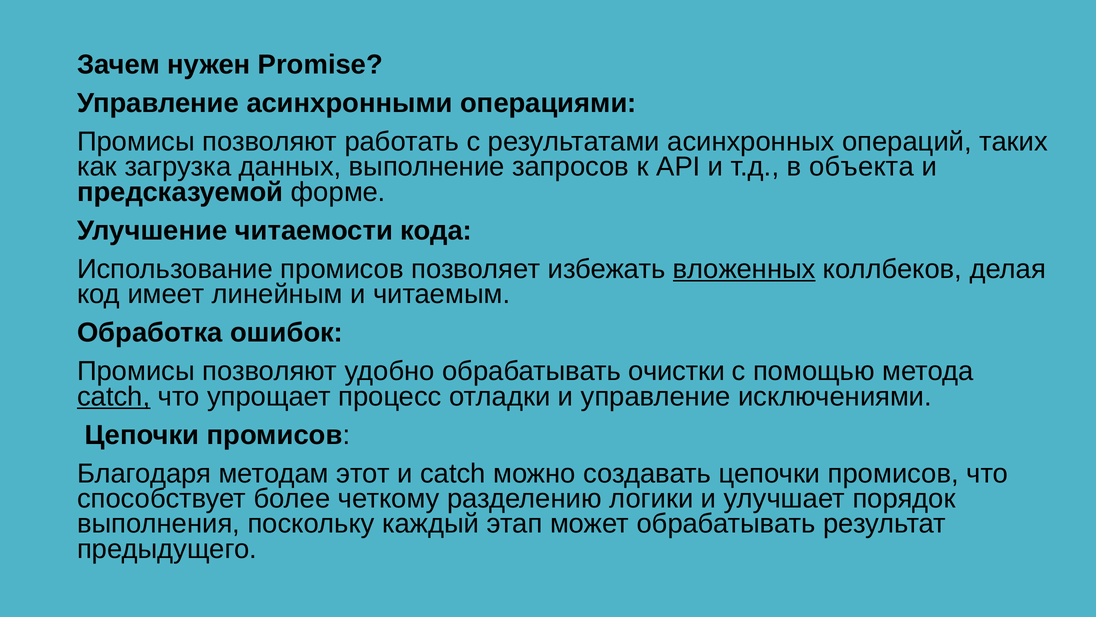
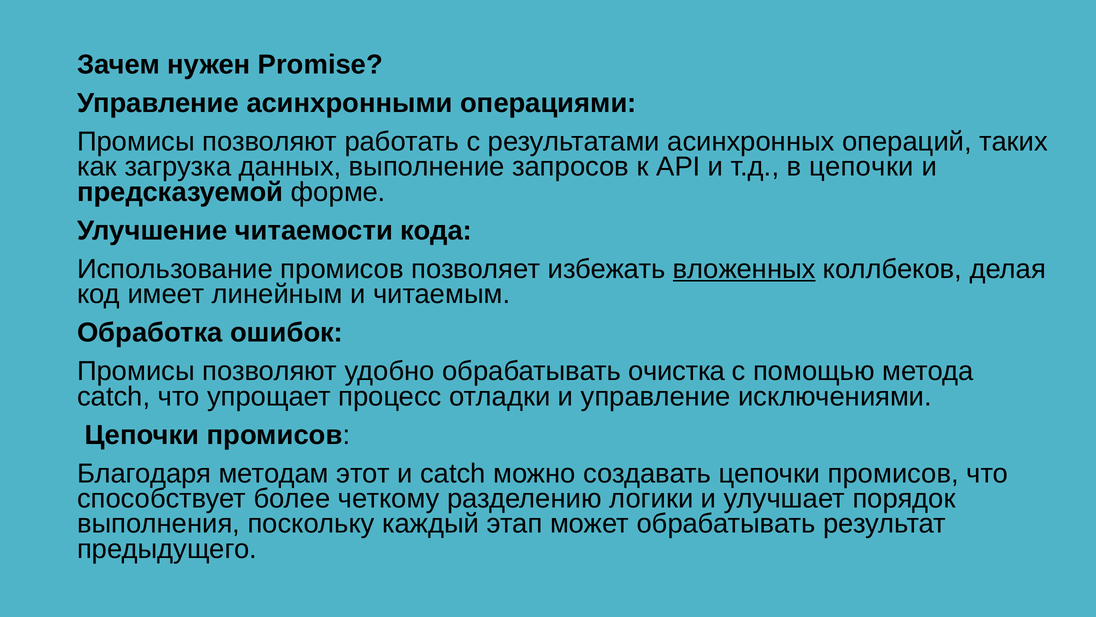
в объекта: объекта -> цепочки (861, 167)
очистки: очистки -> очистка (677, 371)
catch underline: present -> none (114, 396)
